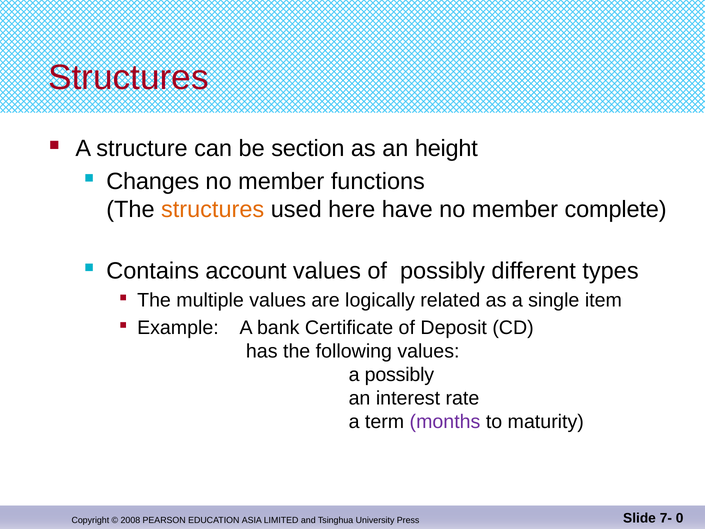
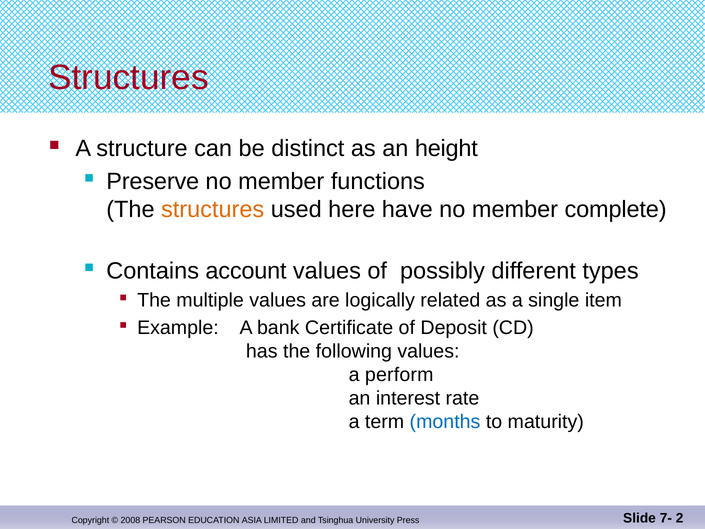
section: section -> distinct (308, 149)
Changes: Changes -> Preserve (153, 181)
a possibly: possibly -> perform (399, 375)
months colour: purple -> blue (445, 422)
0: 0 -> 2 (680, 518)
